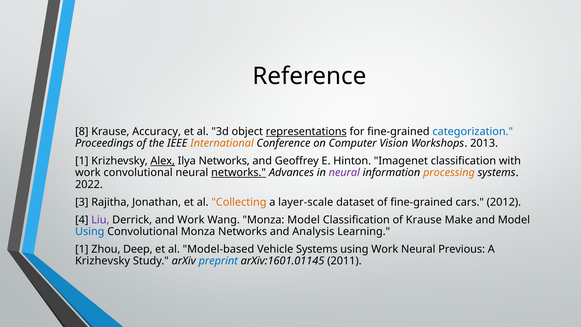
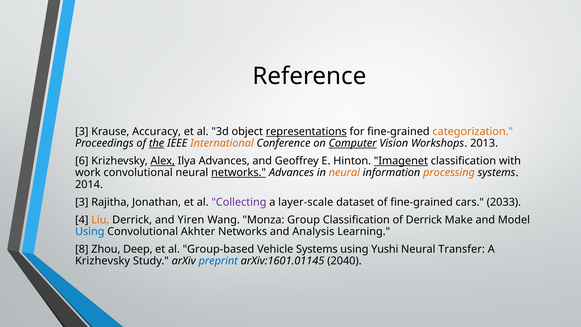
8: 8 -> 3 (82, 131)
categorization colour: blue -> orange (473, 131)
the underline: none -> present (157, 143)
Computer underline: none -> present (353, 143)
1: 1 -> 6 (82, 161)
Ilya Networks: Networks -> Advances (224, 161)
Imagenet underline: none -> present (401, 161)
neural colour: purple -> orange (344, 173)
2022: 2022 -> 2014 (89, 184)
Collecting colour: orange -> purple (239, 202)
2012: 2012 -> 2033 (504, 202)
Liu colour: purple -> orange (100, 220)
and Work: Work -> Yiren (191, 220)
Monza Model: Model -> Group (304, 220)
of Krause: Krause -> Derrick (424, 220)
Convolutional Monza: Monza -> Akhter (198, 231)
1: 1 -> 8 (82, 249)
Model-based: Model-based -> Group-based (218, 249)
using Work: Work -> Yushi (385, 249)
Previous: Previous -> Transfer (462, 249)
2011: 2011 -> 2040 (344, 261)
